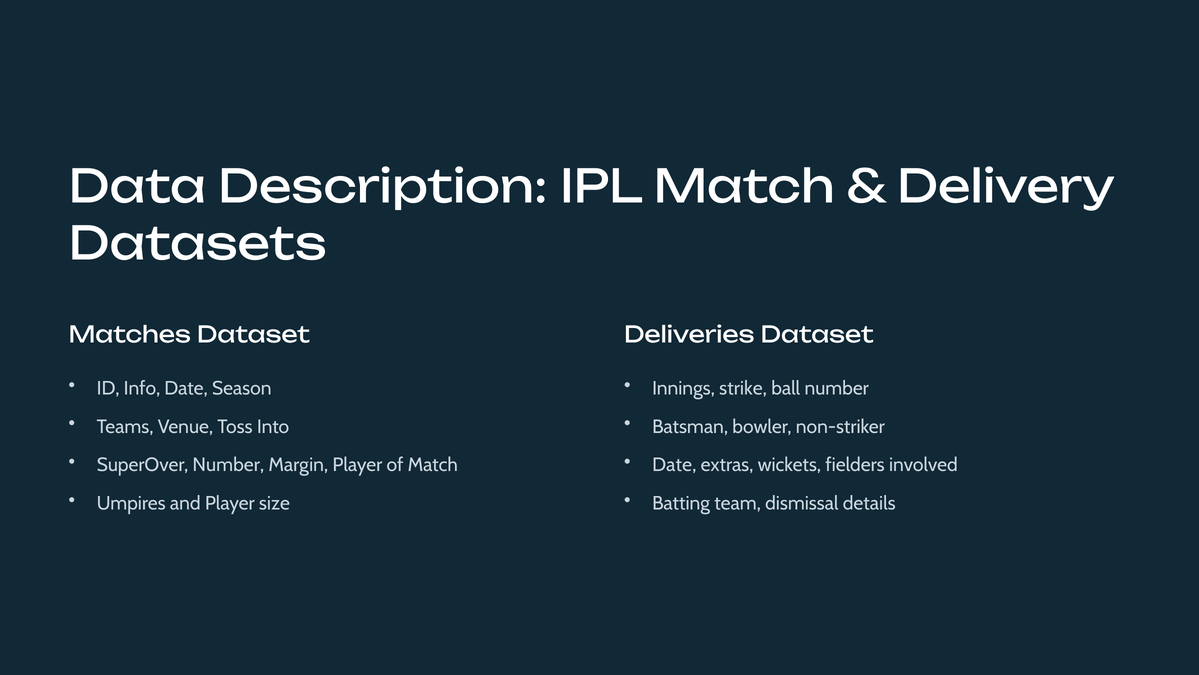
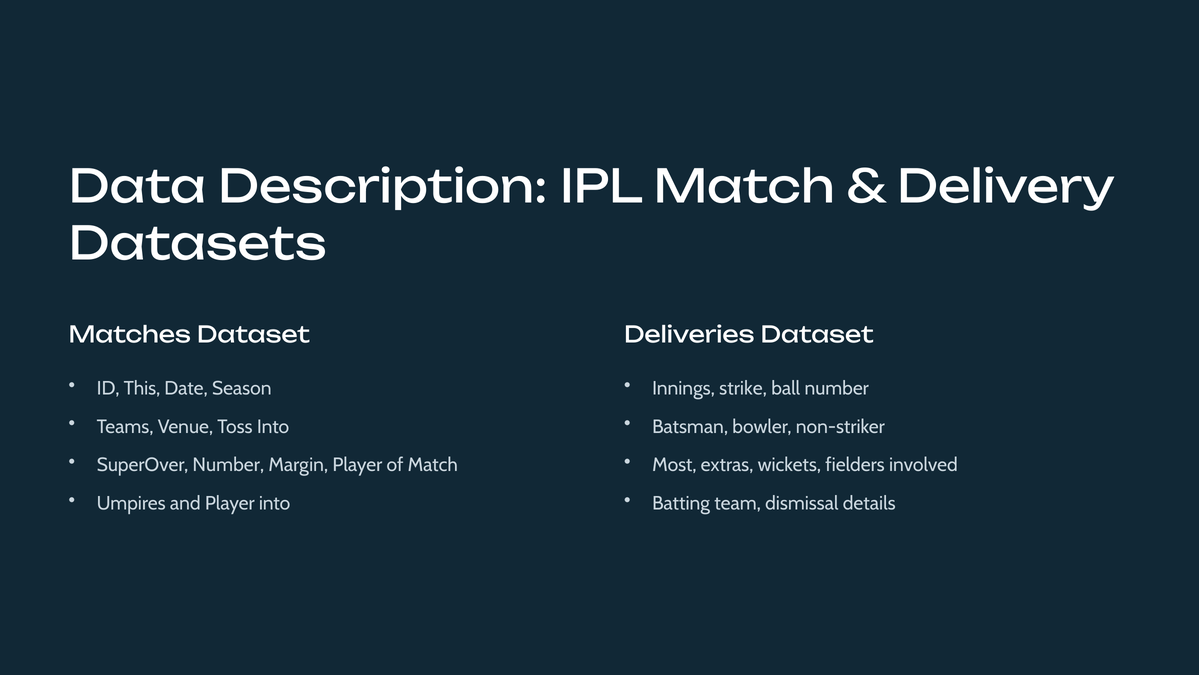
Info: Info -> This (142, 388)
Date: Date -> Most (674, 465)
Player size: size -> into (275, 503)
